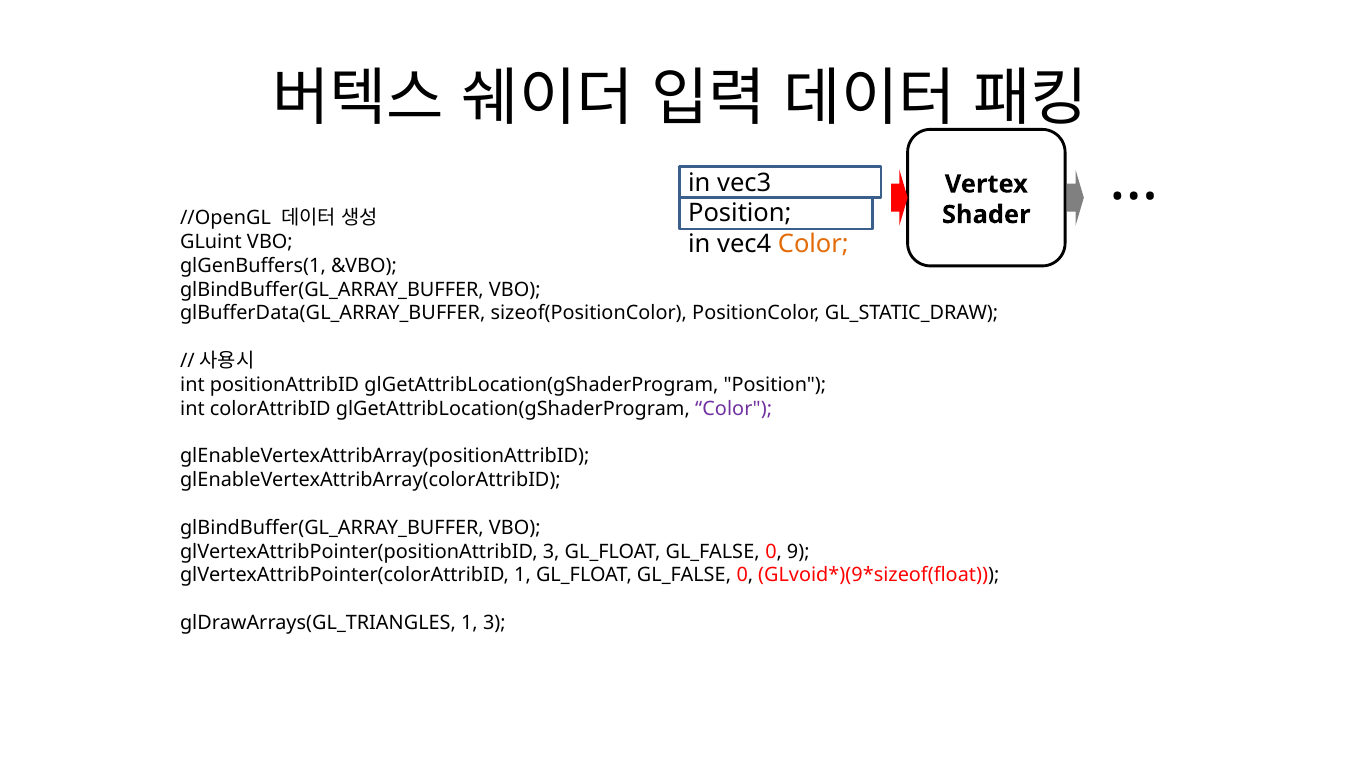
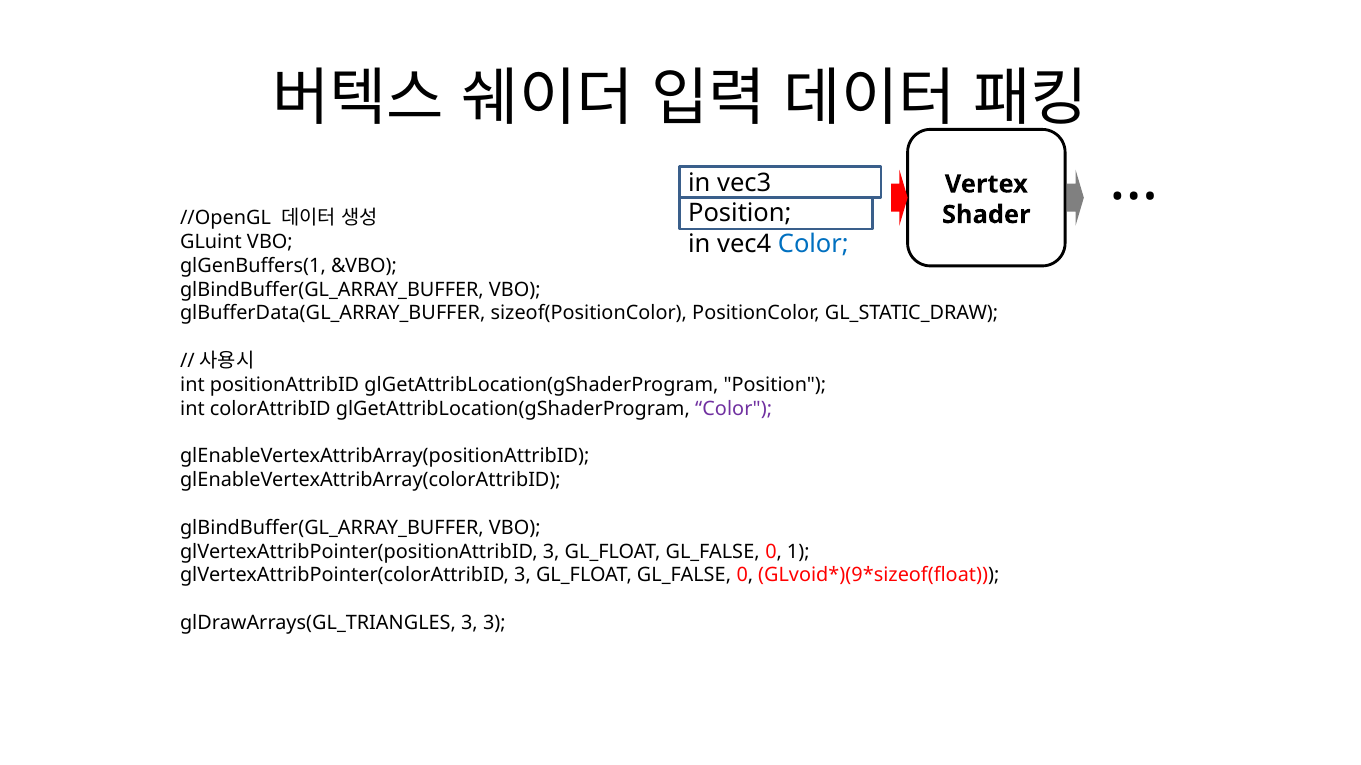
Color colour: orange -> blue (813, 244)
9: 9 -> 1 (798, 552)
glVertexAttribPointer(colorAttribID 1: 1 -> 3 (523, 576)
glDrawArrays(GL_TRIANGLES 1: 1 -> 3 (469, 623)
